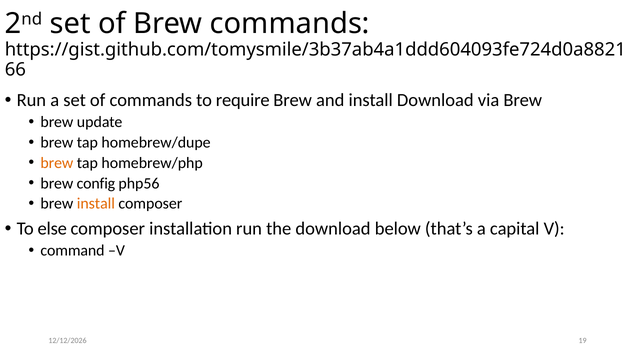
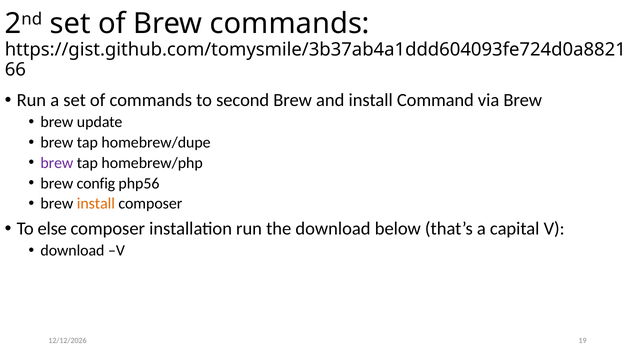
require: require -> second (243, 100)
install Download: Download -> Command (435, 100)
brew colour: orange -> purple (57, 163)
command: command -> download (72, 251)
